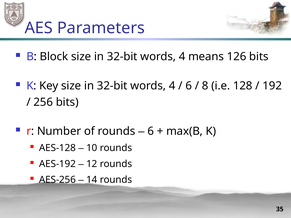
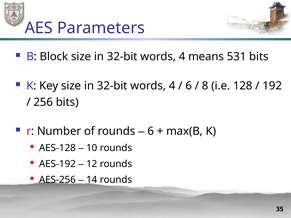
126: 126 -> 531 (237, 57)
